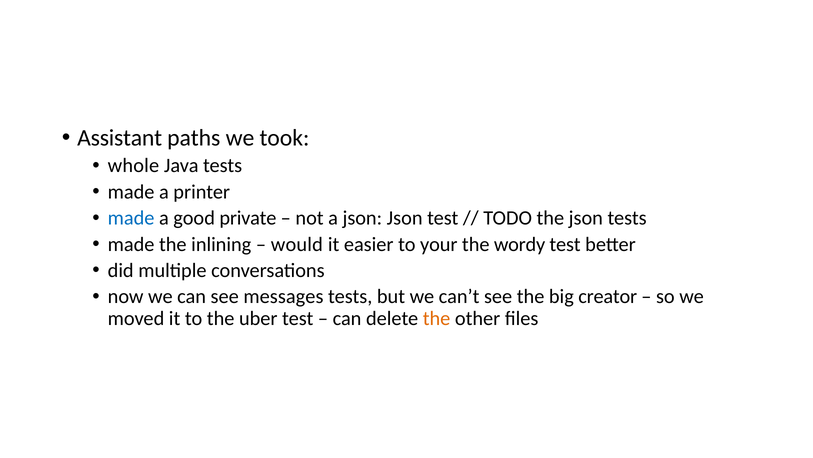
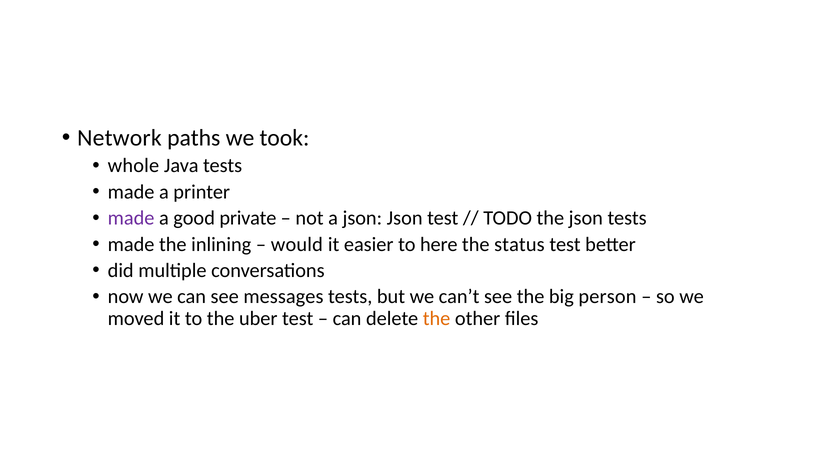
Assistant: Assistant -> Network (119, 137)
made colour: blue -> purple (131, 218)
your: your -> here (439, 244)
wordy: wordy -> status (519, 244)
creator: creator -> person (608, 296)
